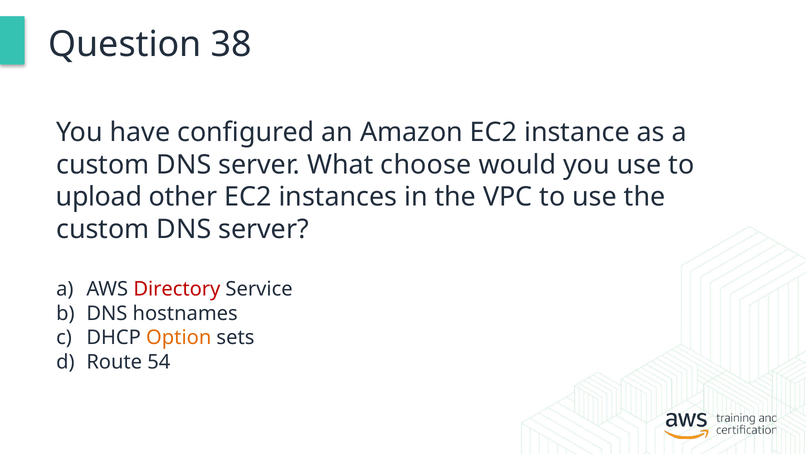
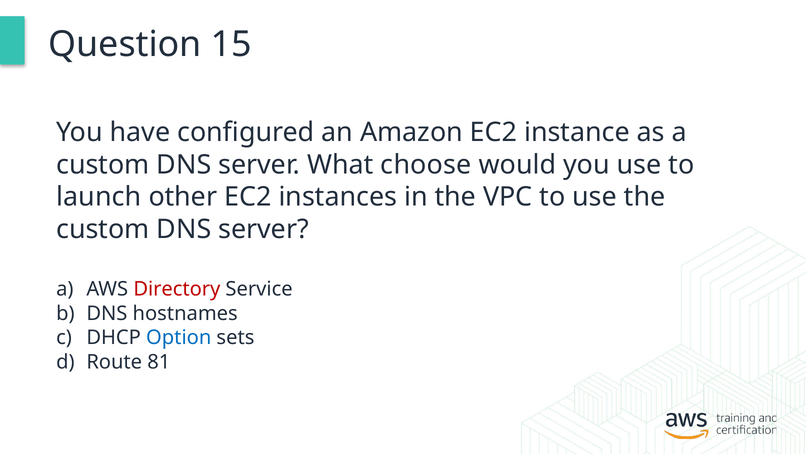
38: 38 -> 15 (231, 44)
upload: upload -> launch (99, 197)
Option colour: orange -> blue (179, 337)
54: 54 -> 81 (159, 361)
